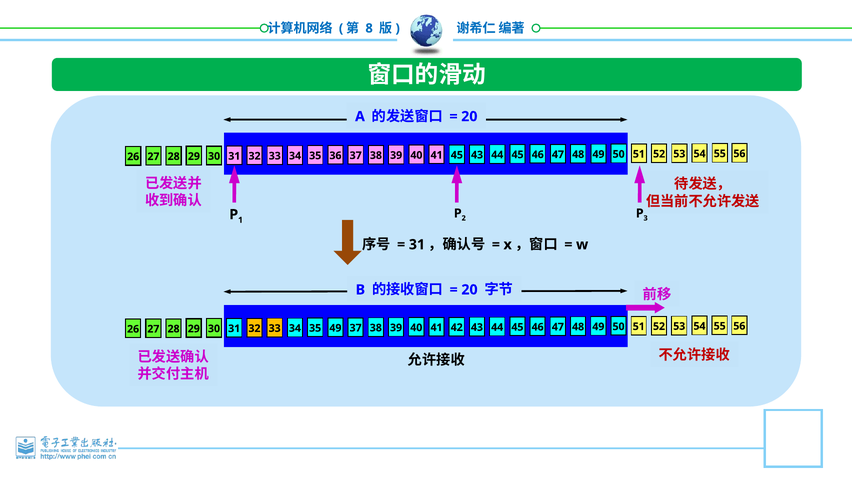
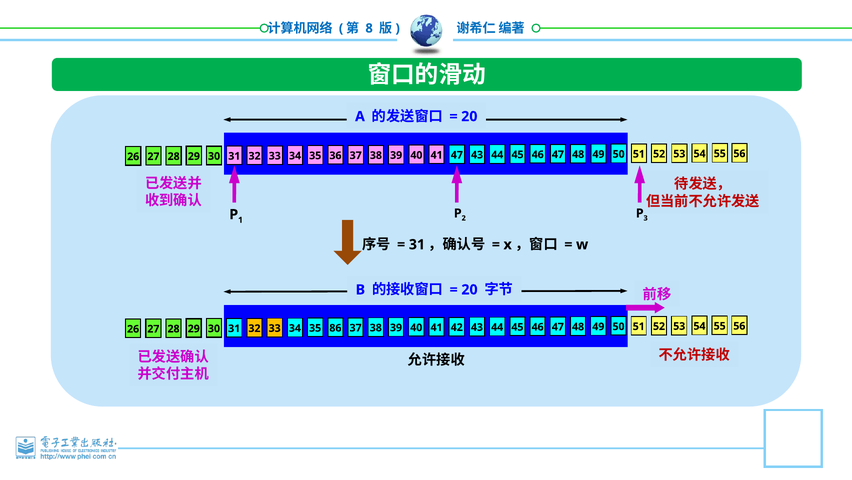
41 45: 45 -> 47 (457, 155)
35 49: 49 -> 86 (335, 328)
